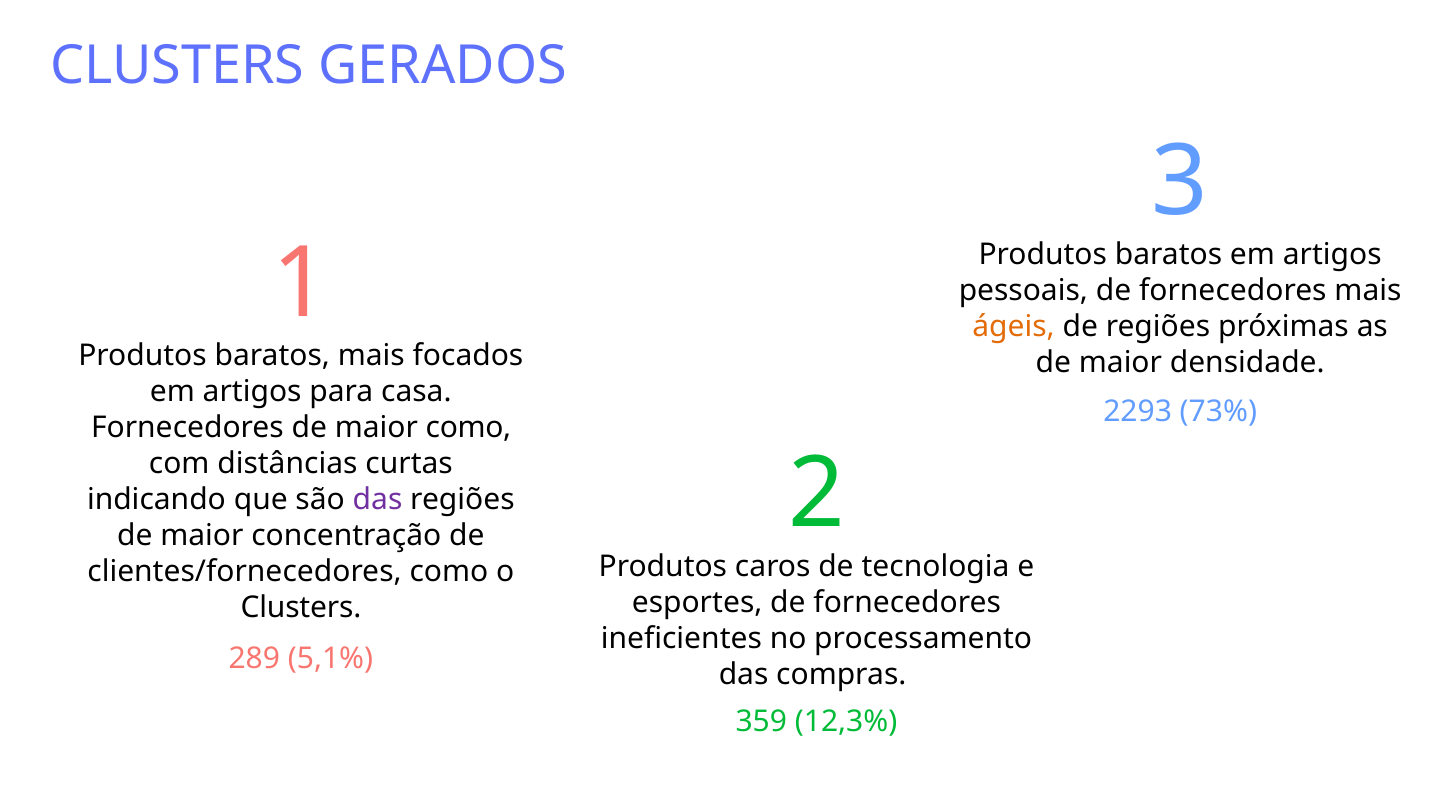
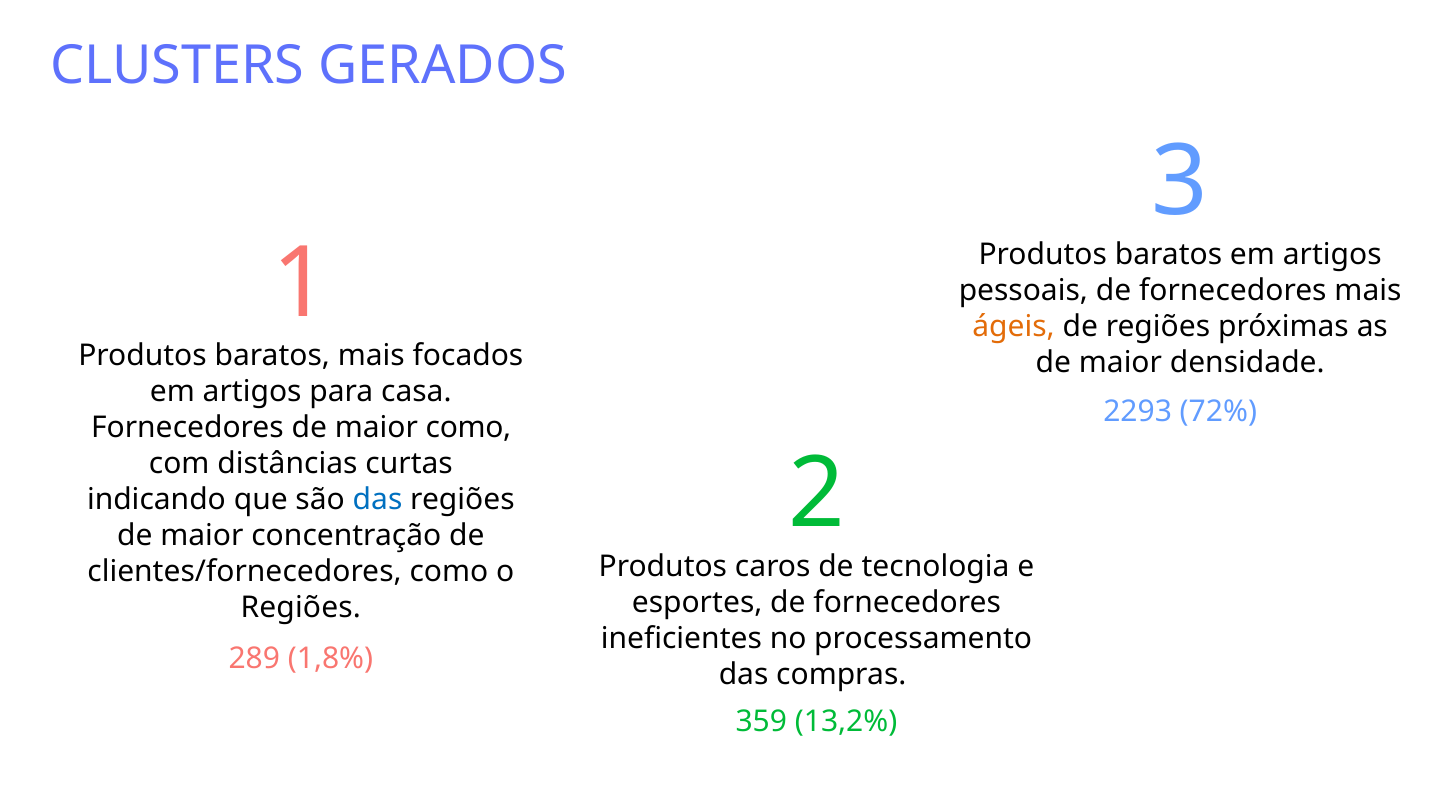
73%: 73% -> 72% (1218, 412)
das colour: purple -> blue (378, 500)
Clusters: Clusters -> Regiões (301, 608)
5,1%: 5,1% -> 1,8% (330, 659)
12,3%: 12,3% -> 13,2% (846, 722)
